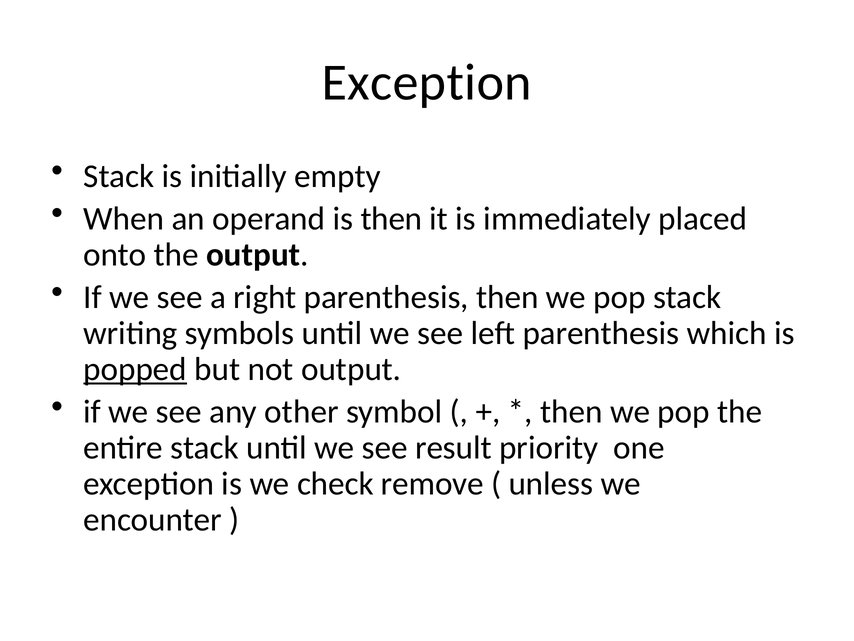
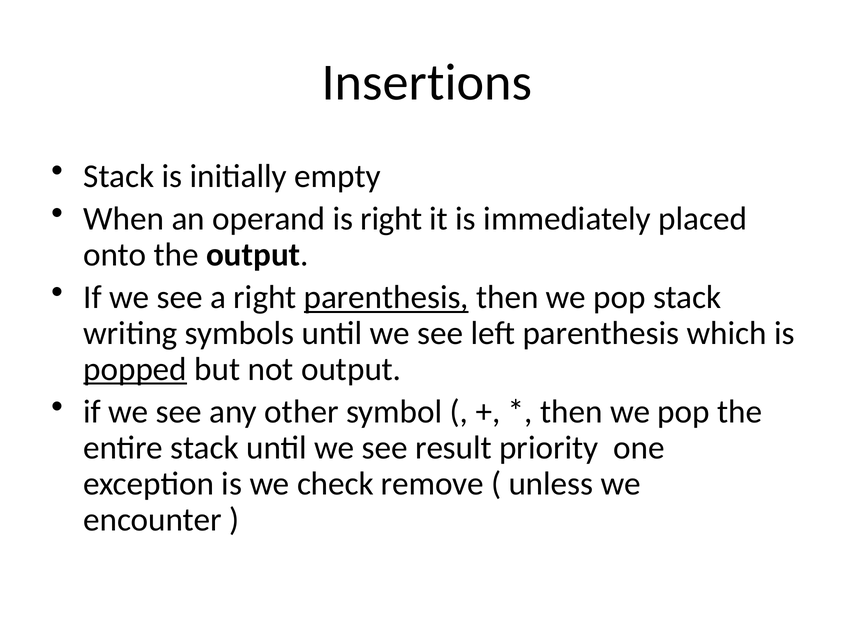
Exception: Exception -> Insertions (427, 83)
is then: then -> right (391, 219)
parenthesis underline: none -> present (386, 297)
